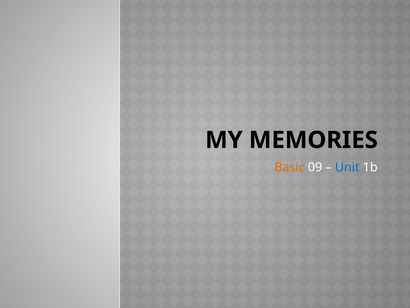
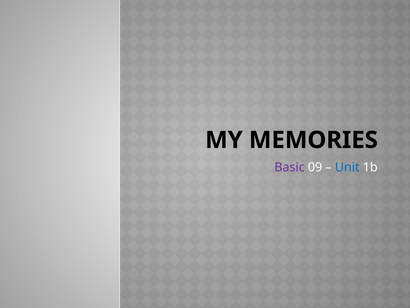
Basic colour: orange -> purple (290, 167)
